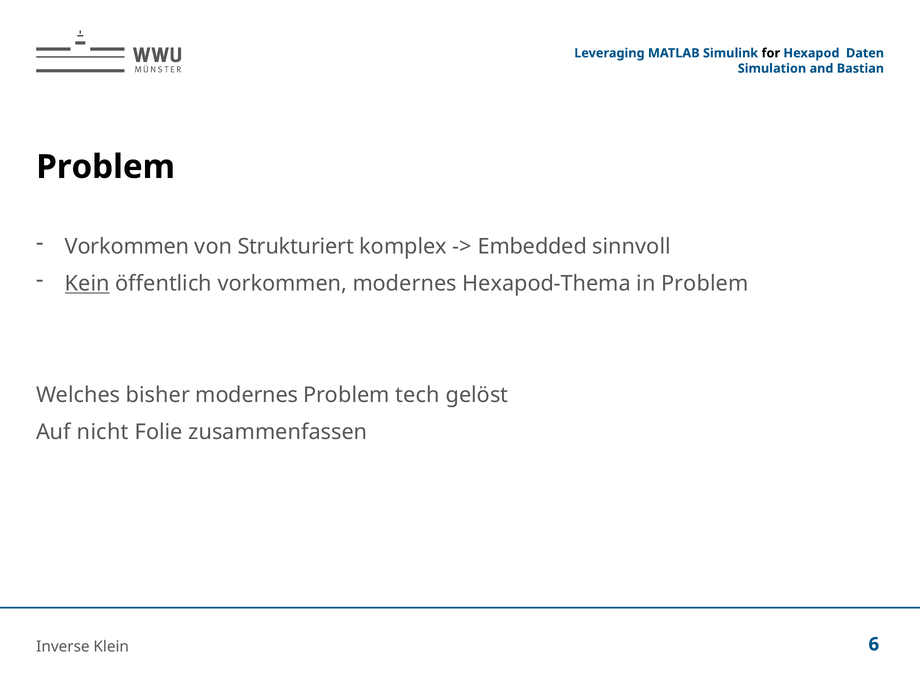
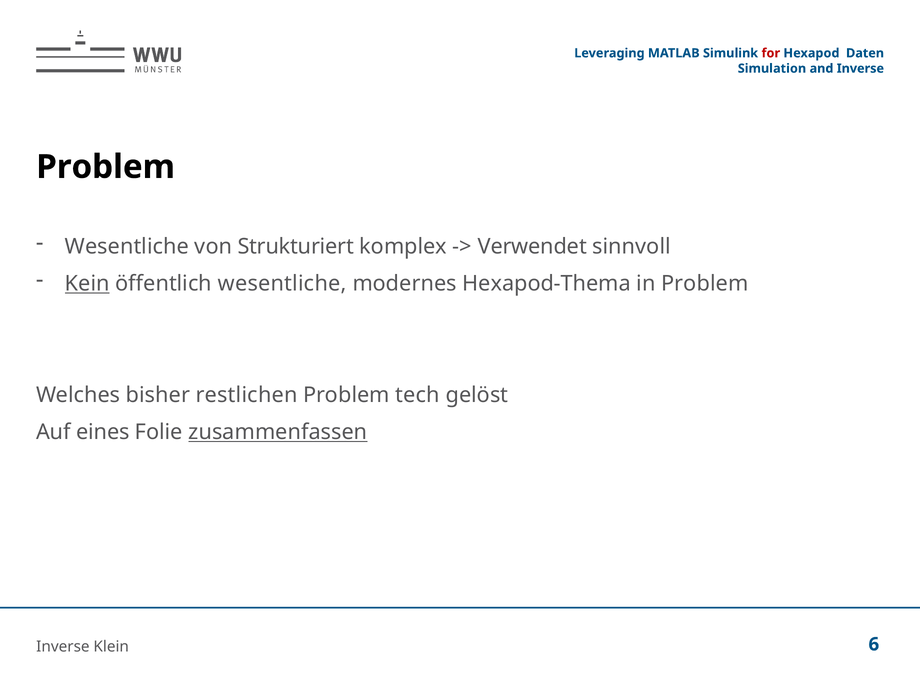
for colour: black -> red (771, 53)
and Bastian: Bastian -> Inverse (860, 69)
Vorkommen: Vorkommen -> Wesentliche (127, 247)
Embedded: Embedded -> Verwendet (532, 247)
öffentlich vorkommen: vorkommen -> wesentliche (282, 284)
bisher modernes: modernes -> restlichen (247, 395)
nicht: nicht -> eines (103, 432)
zusammenfassen underline: none -> present (278, 432)
